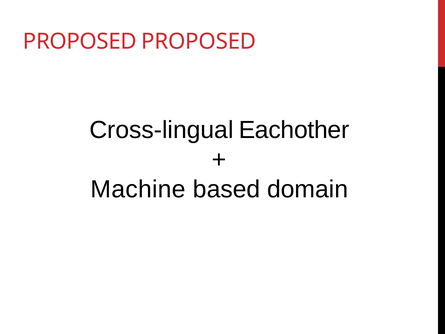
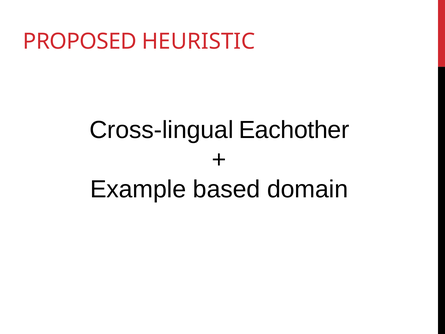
PROPOSED PROPOSED: PROPOSED -> HEURISTIC (199, 42)
Machine: Machine -> Example (138, 189)
